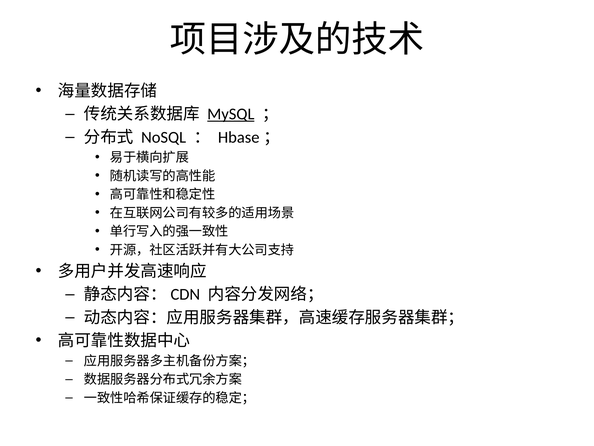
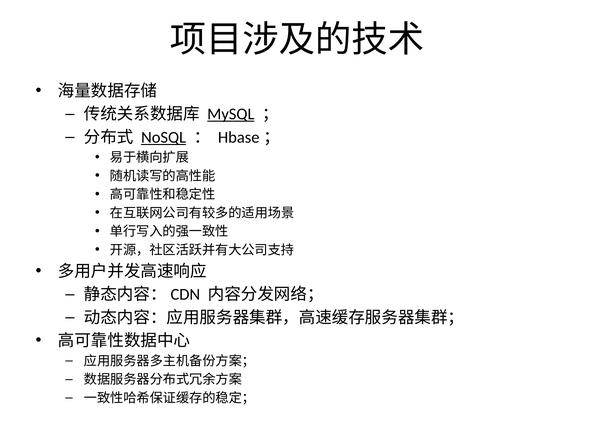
NoSQL underline: none -> present (164, 137)
